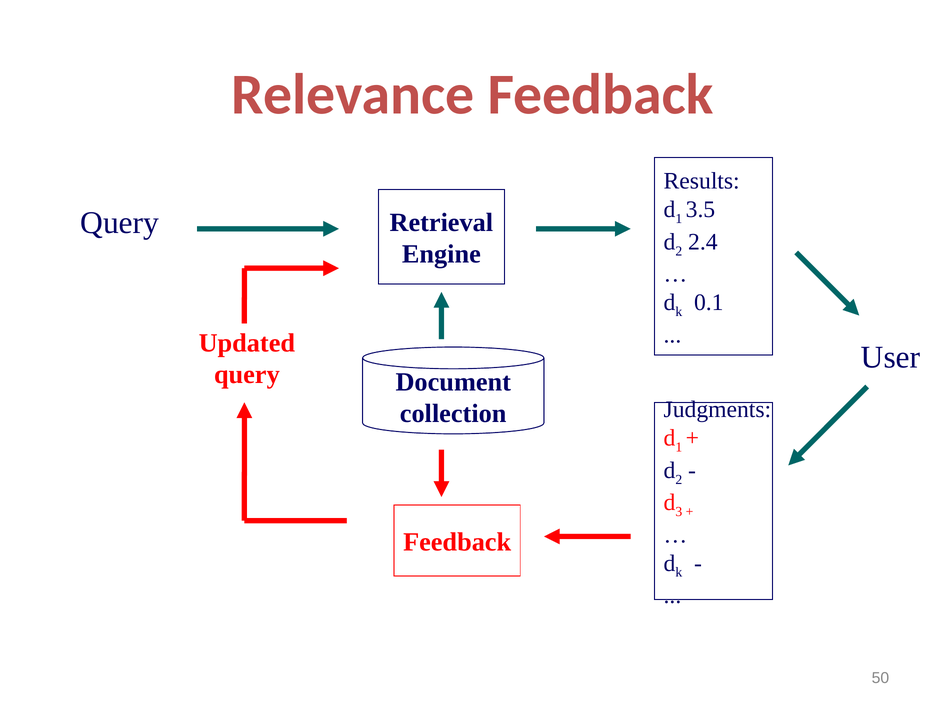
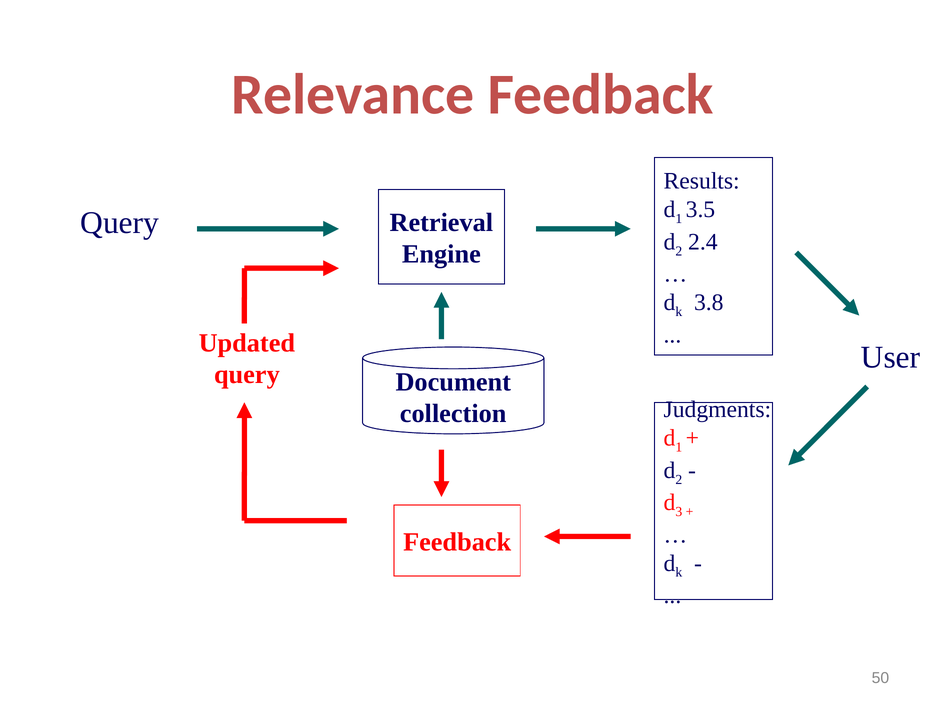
0.1: 0.1 -> 3.8 (709, 302)
